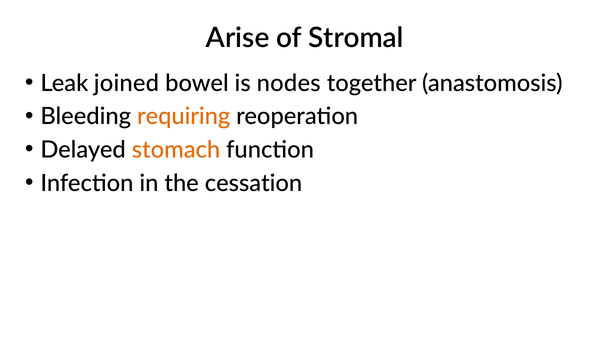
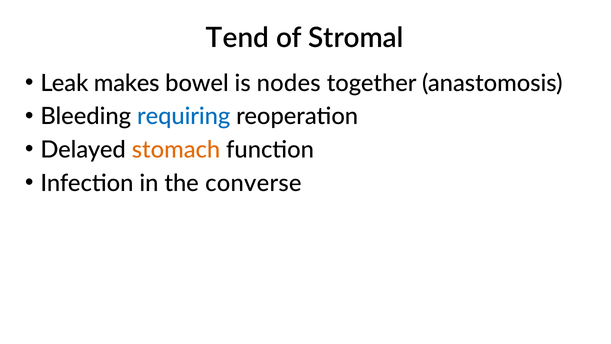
Arise: Arise -> Tend (238, 38)
joined: joined -> makes (127, 83)
requiring colour: orange -> blue (184, 116)
cessation: cessation -> converse (253, 183)
